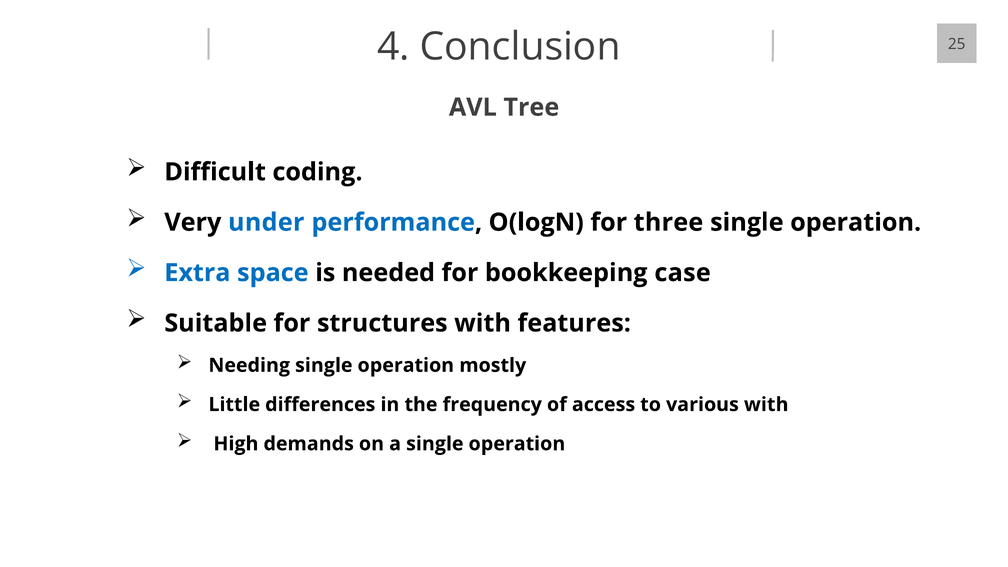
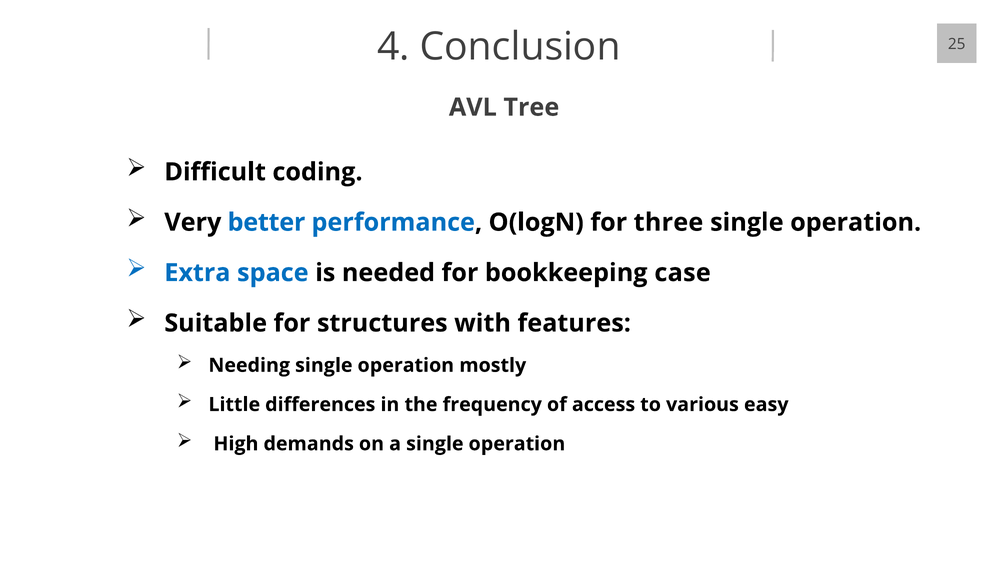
under: under -> better (266, 222)
various with: with -> easy (766, 405)
